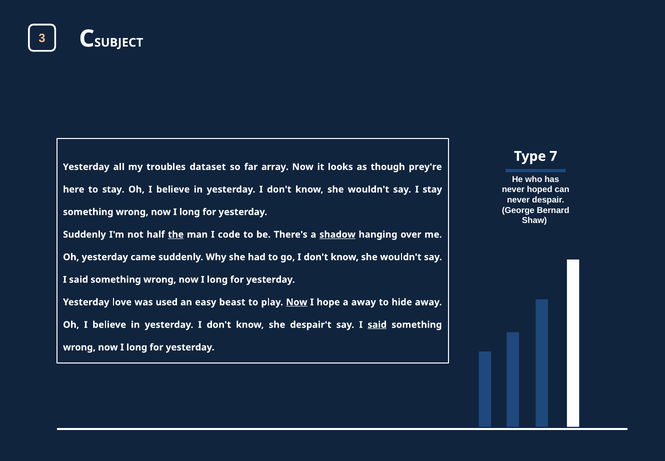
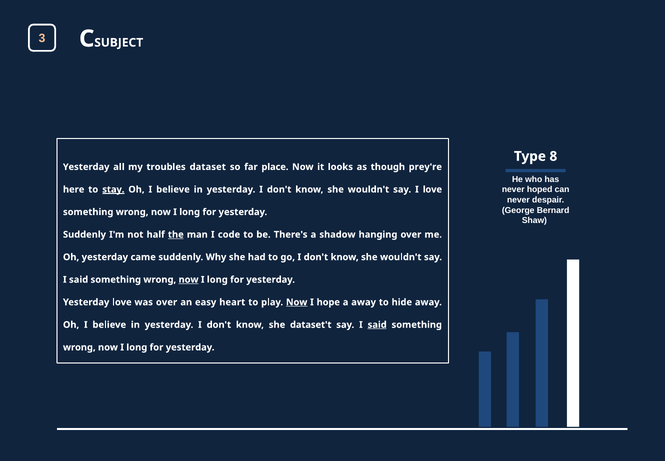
7: 7 -> 8 (553, 156)
array: array -> place (275, 167)
stay underline: none -> present (113, 189)
I stay: stay -> love (432, 189)
shadow underline: present -> none (337, 234)
now underline: none -> present (189, 279)
was used: used -> over (167, 302)
beast: beast -> heart (232, 302)
despair't: despair't -> dataset't (311, 324)
